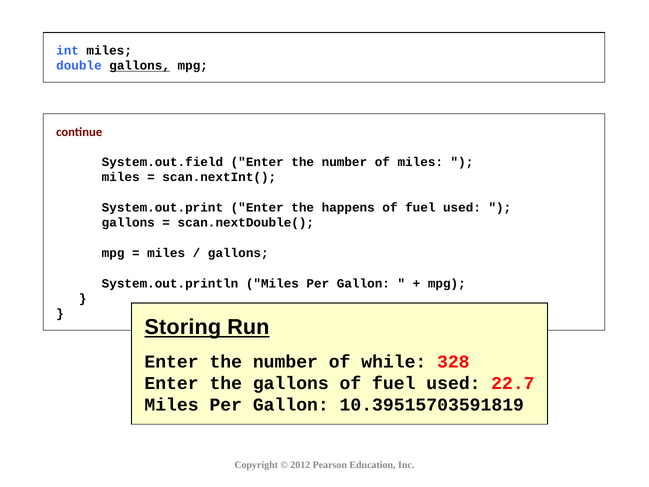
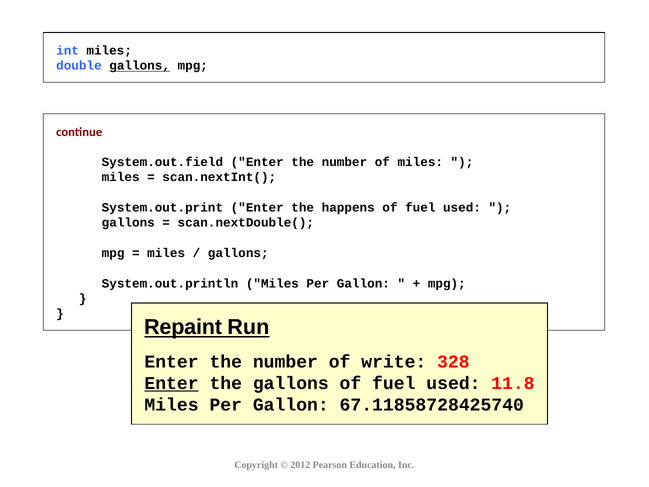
Storing: Storing -> Repaint (183, 327)
while: while -> write (394, 361)
Enter underline: none -> present (172, 383)
22.7: 22.7 -> 11.8 (513, 383)
10.39515703591819: 10.39515703591819 -> 67.11858728425740 (432, 405)
